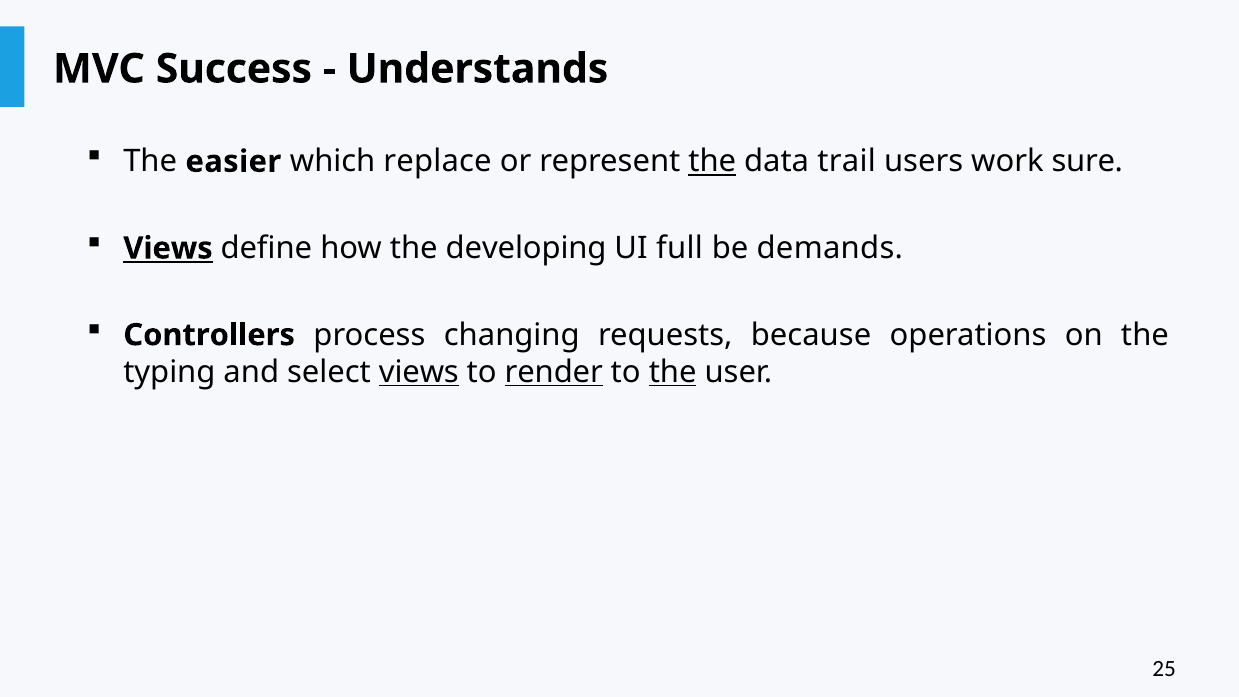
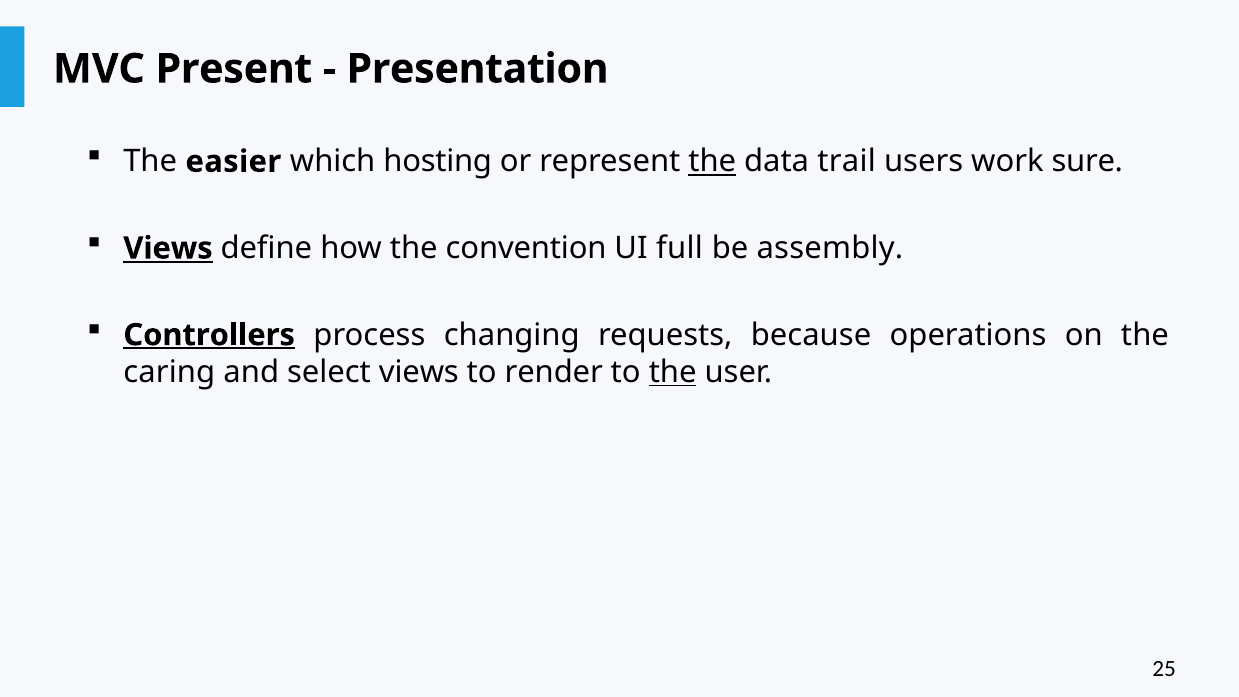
Success: Success -> Present (234, 69)
Understands: Understands -> Presentation (478, 69)
replace: replace -> hosting (438, 162)
developing: developing -> convention (526, 248)
demands: demands -> assembly (830, 248)
Controllers underline: none -> present (209, 335)
typing: typing -> caring (169, 372)
views underline: present -> none (419, 372)
render underline: present -> none (554, 372)
